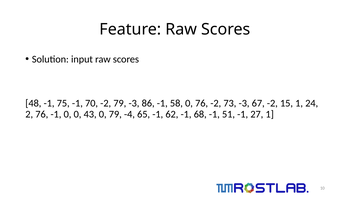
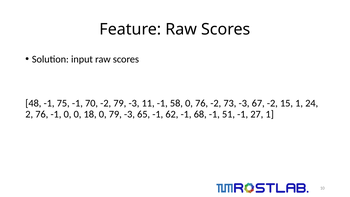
86: 86 -> 11 (148, 103)
43: 43 -> 18 (90, 114)
0 79 -4: -4 -> -3 (129, 114)
